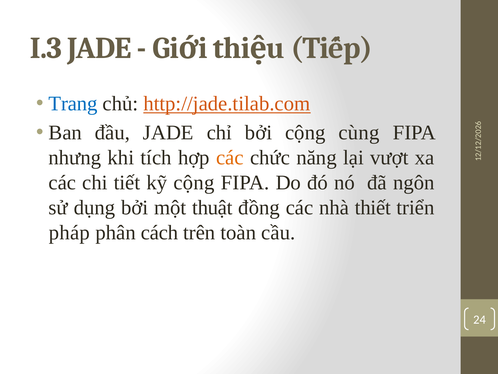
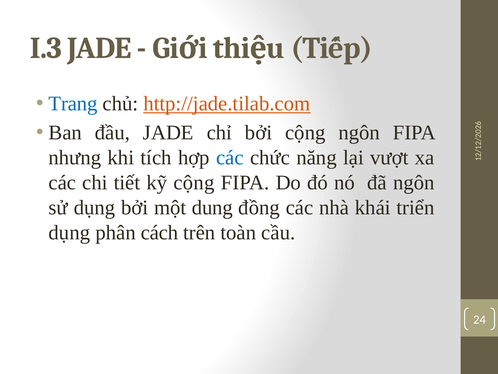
cộng cùng: cùng -> ngôn (359, 133)
các colour: orange -> blue (230, 157)
thuật: thuật -> dung (212, 207)
thiết: thiết -> khái (373, 207)
pháp: pháp -> dụng (69, 232)
